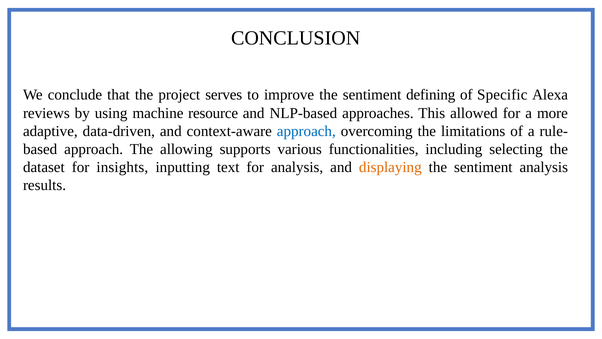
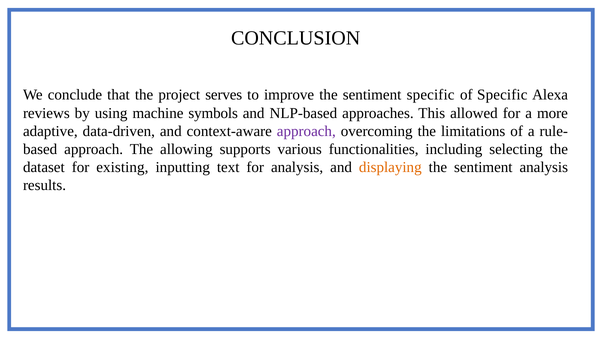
sentiment defining: defining -> specific (431, 95)
resource: resource -> symbols (213, 113)
approach colour: blue -> purple (306, 131)
insights: insights -> existing (122, 167)
